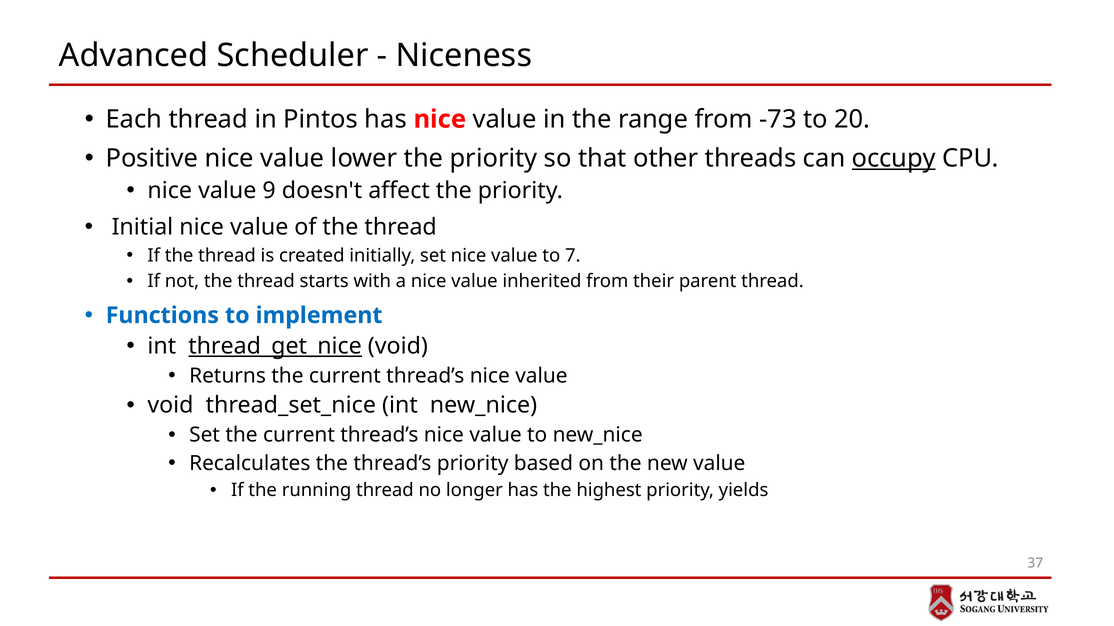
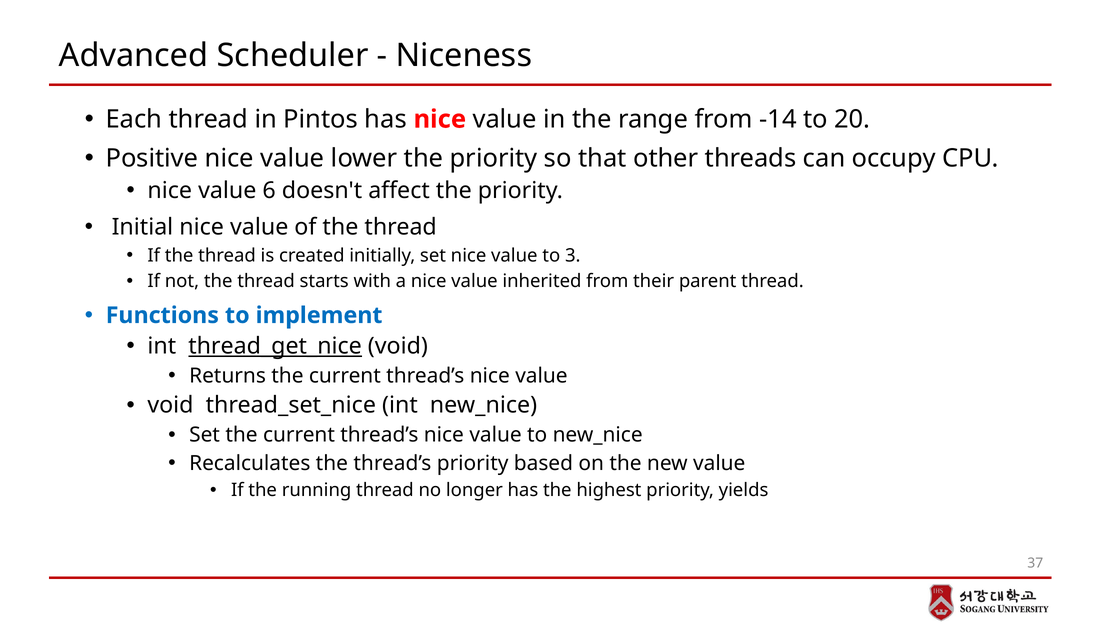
-73: -73 -> -14 (778, 119)
occupy underline: present -> none (894, 159)
9: 9 -> 6 (269, 191)
7: 7 -> 3 (573, 256)
